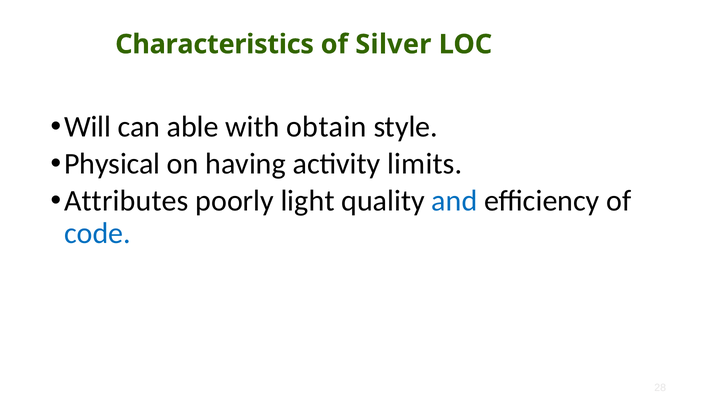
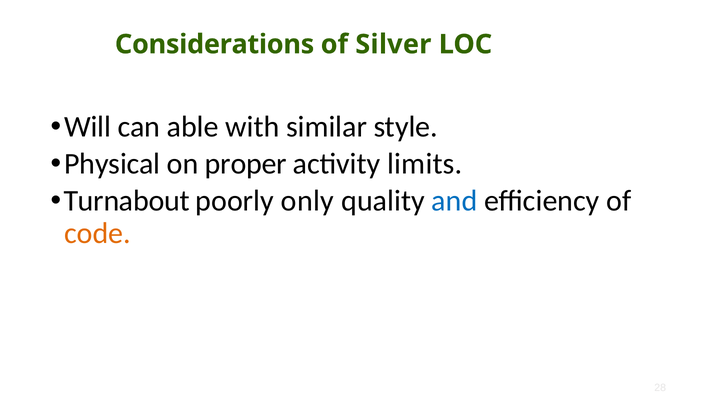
Characteristics: Characteristics -> Considerations (215, 44)
obtain: obtain -> similar (327, 127)
having: having -> proper (246, 164)
Attributes: Attributes -> Turnabout (127, 201)
light: light -> only (307, 201)
code colour: blue -> orange (97, 233)
